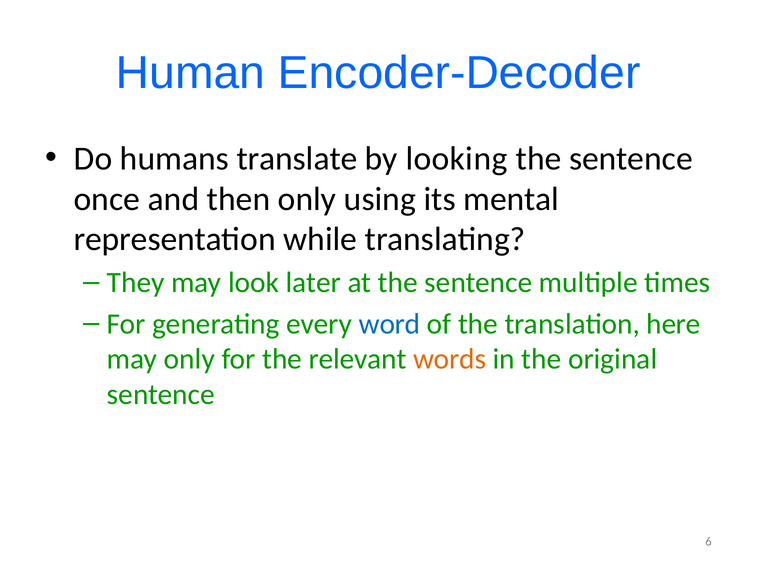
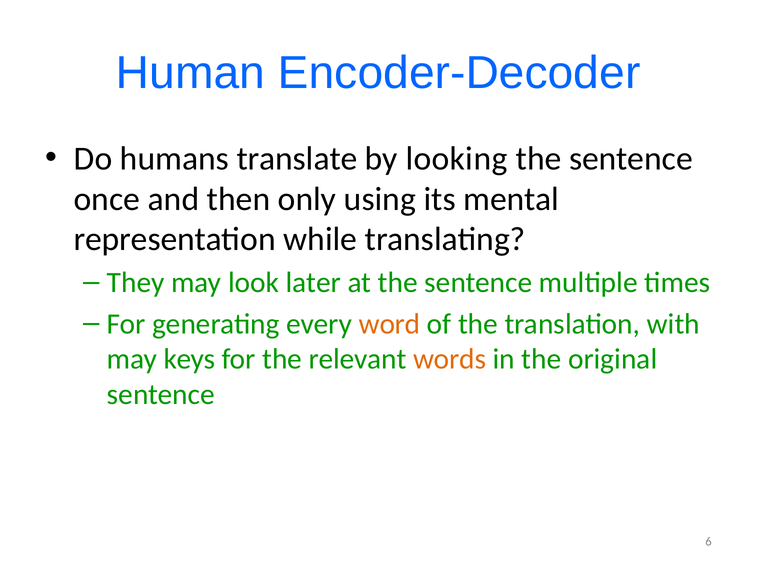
word colour: blue -> orange (390, 324)
here: here -> with (673, 324)
may only: only -> keys (190, 360)
